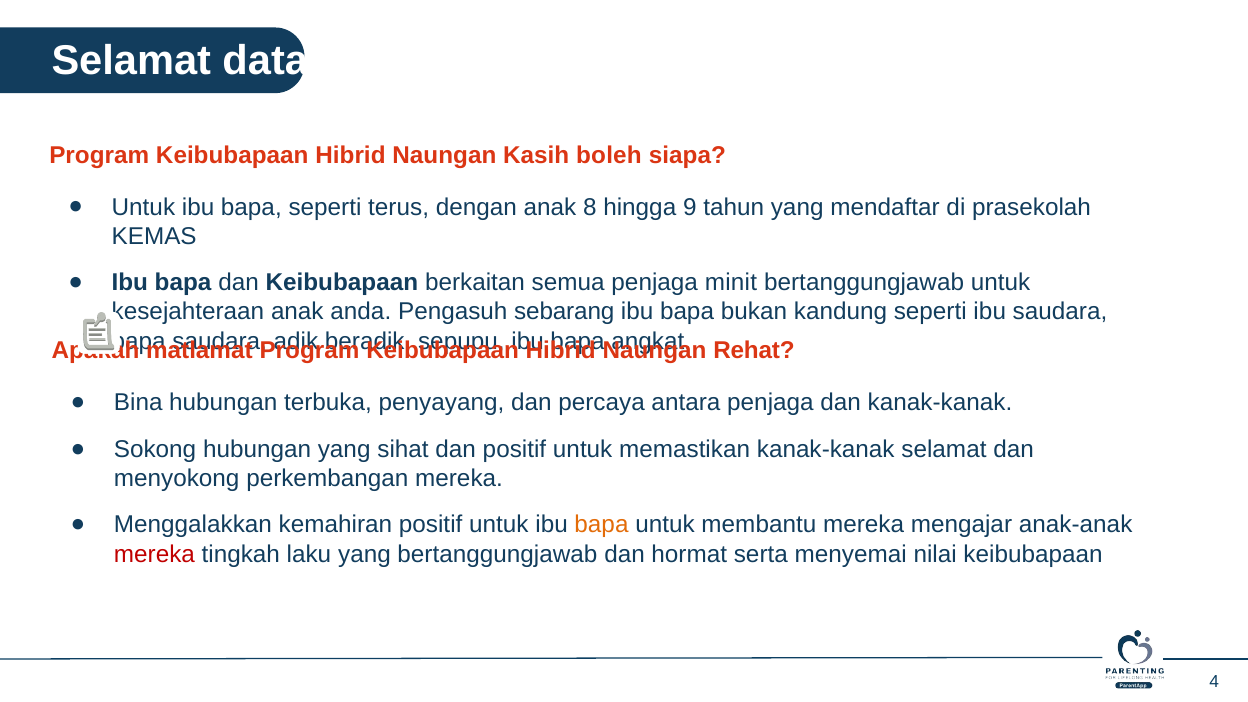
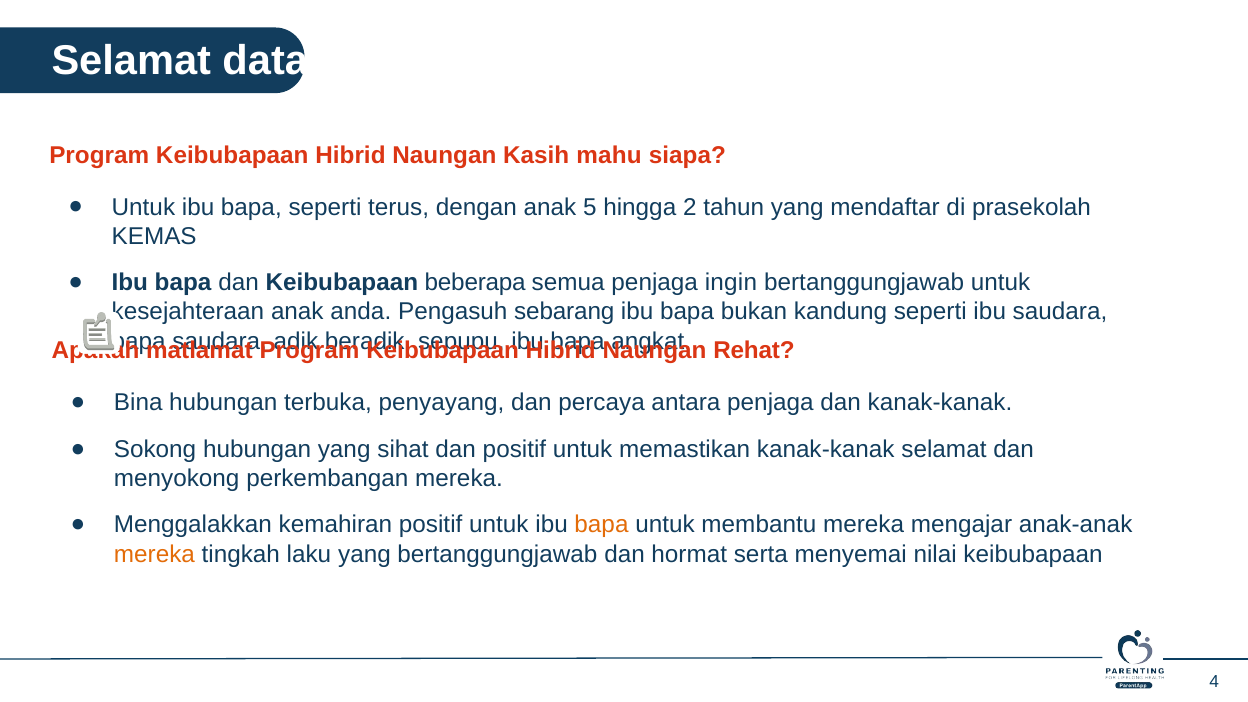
boleh: boleh -> mahu (609, 155)
8: 8 -> 5 (590, 207)
9: 9 -> 2 (690, 207)
berkaitan: berkaitan -> beberapa (475, 283)
minit: minit -> ingin (731, 283)
mereka colour: red -> orange (154, 554)
